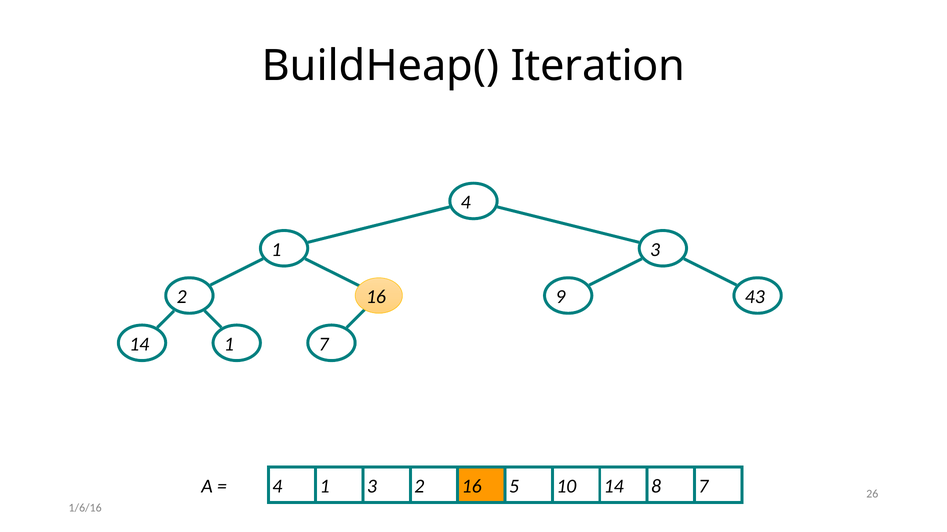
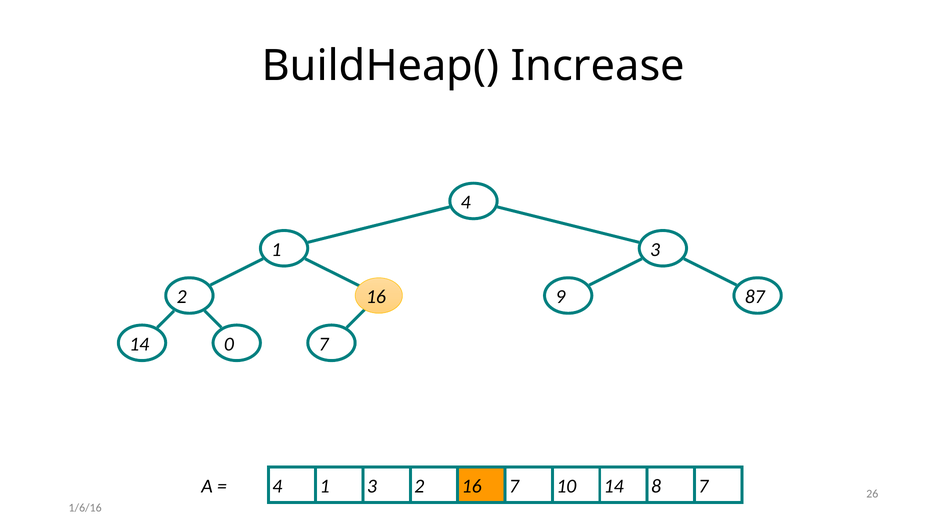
Iteration: Iteration -> Increase (598, 66)
43: 43 -> 87 (755, 297)
14 1: 1 -> 0 (229, 345)
16 5: 5 -> 7 (514, 487)
